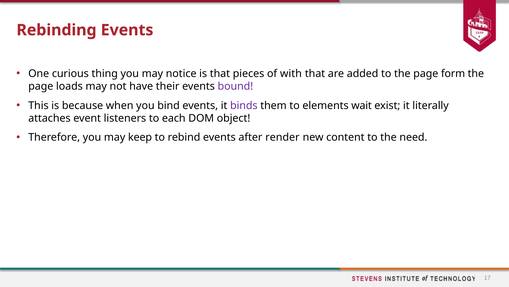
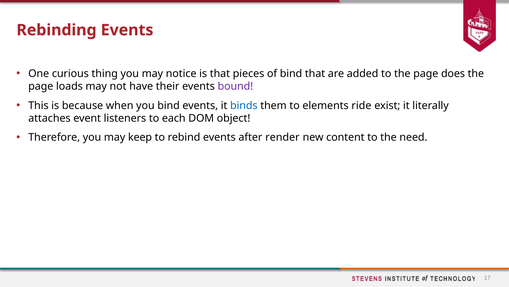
of with: with -> bind (291, 73)
form: form -> does (453, 73)
binds colour: purple -> blue (244, 105)
wait: wait -> ride (361, 105)
